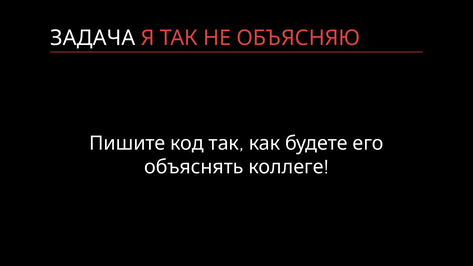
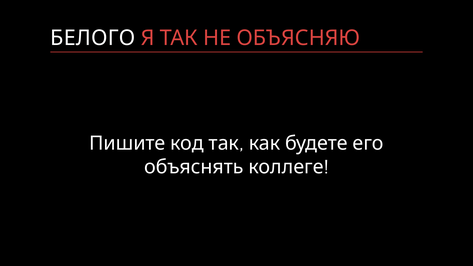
ЗАДАЧА: ЗАДАЧА -> БЕЛОГО (93, 38)
